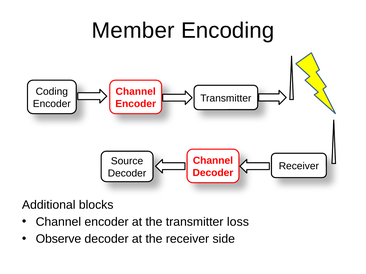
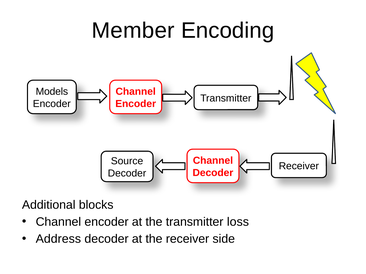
Coding: Coding -> Models (52, 92)
Observe: Observe -> Address (58, 239)
